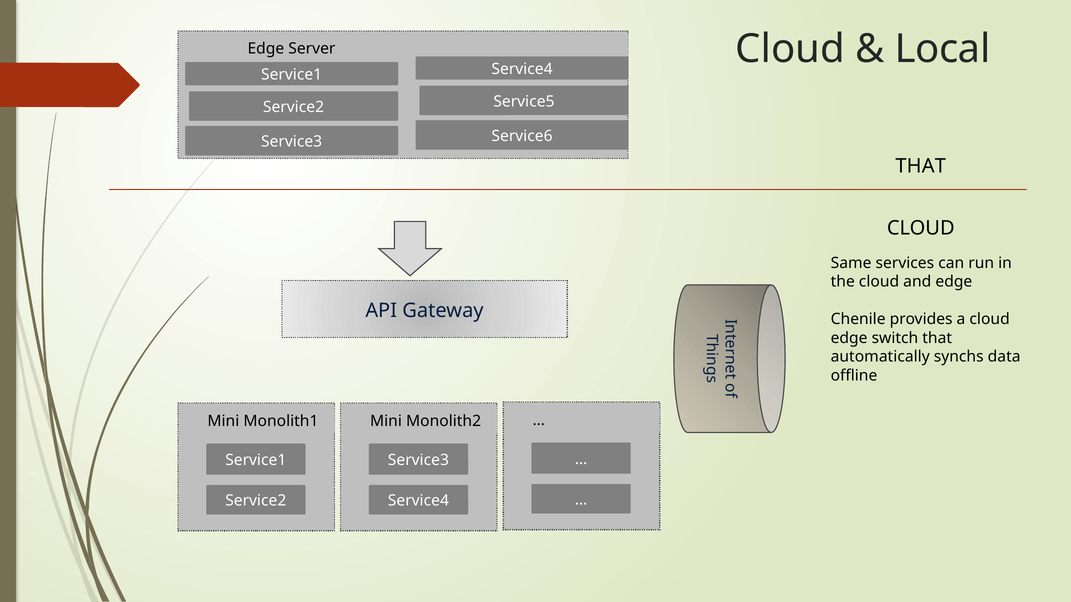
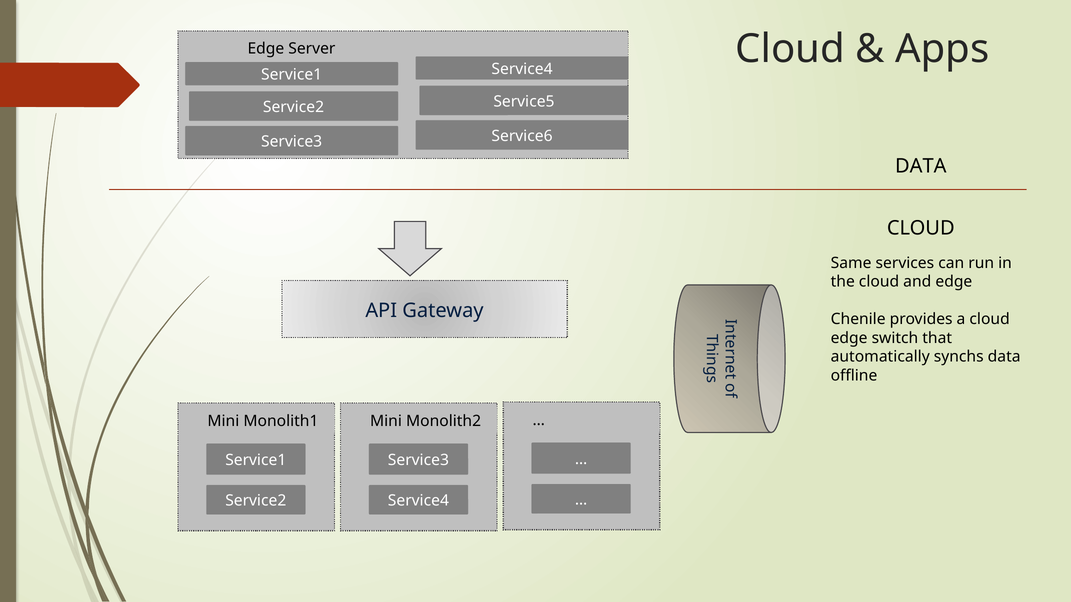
Local: Local -> Apps (942, 49)
THAT: THAT -> DATA (921, 166)
